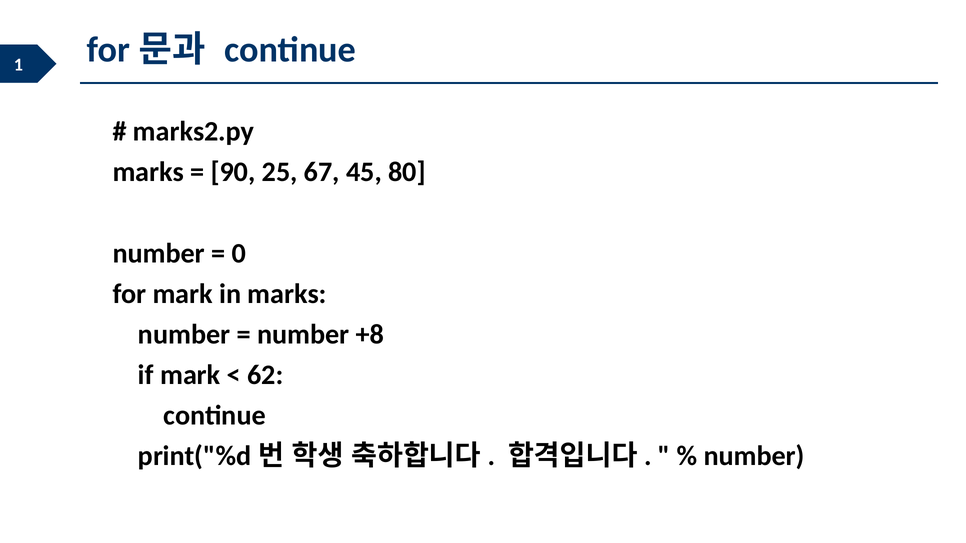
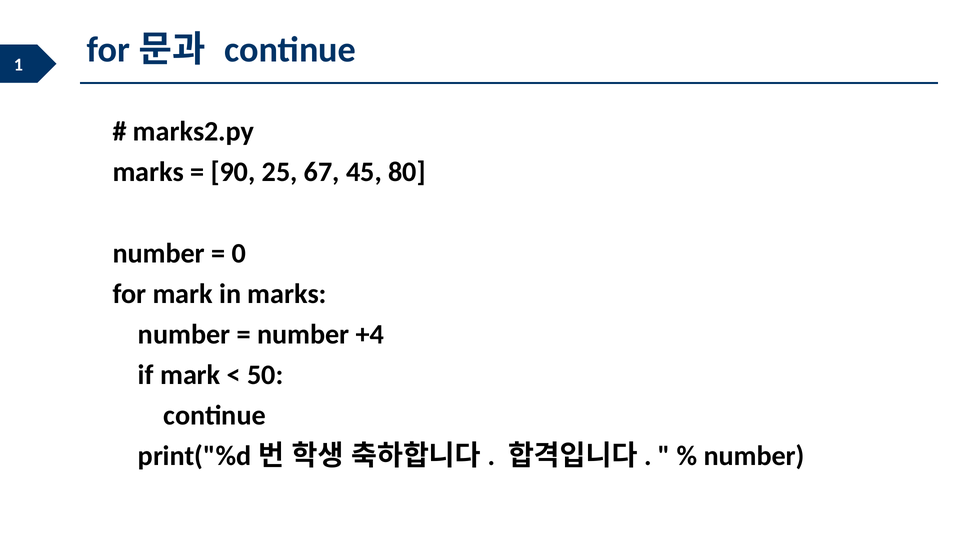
+8: +8 -> +4 (370, 335)
62: 62 -> 50 (265, 375)
